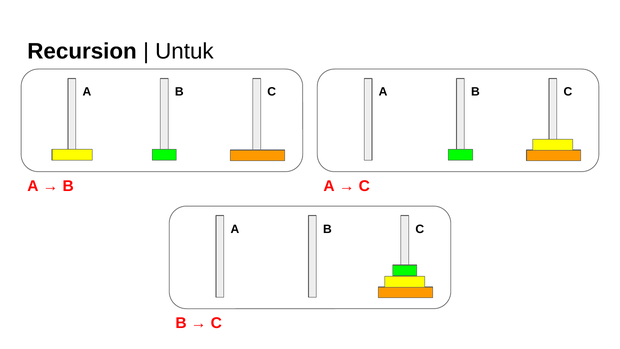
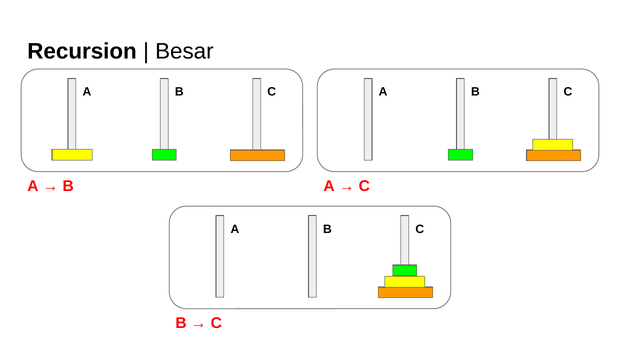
Untuk: Untuk -> Besar (184, 51)
